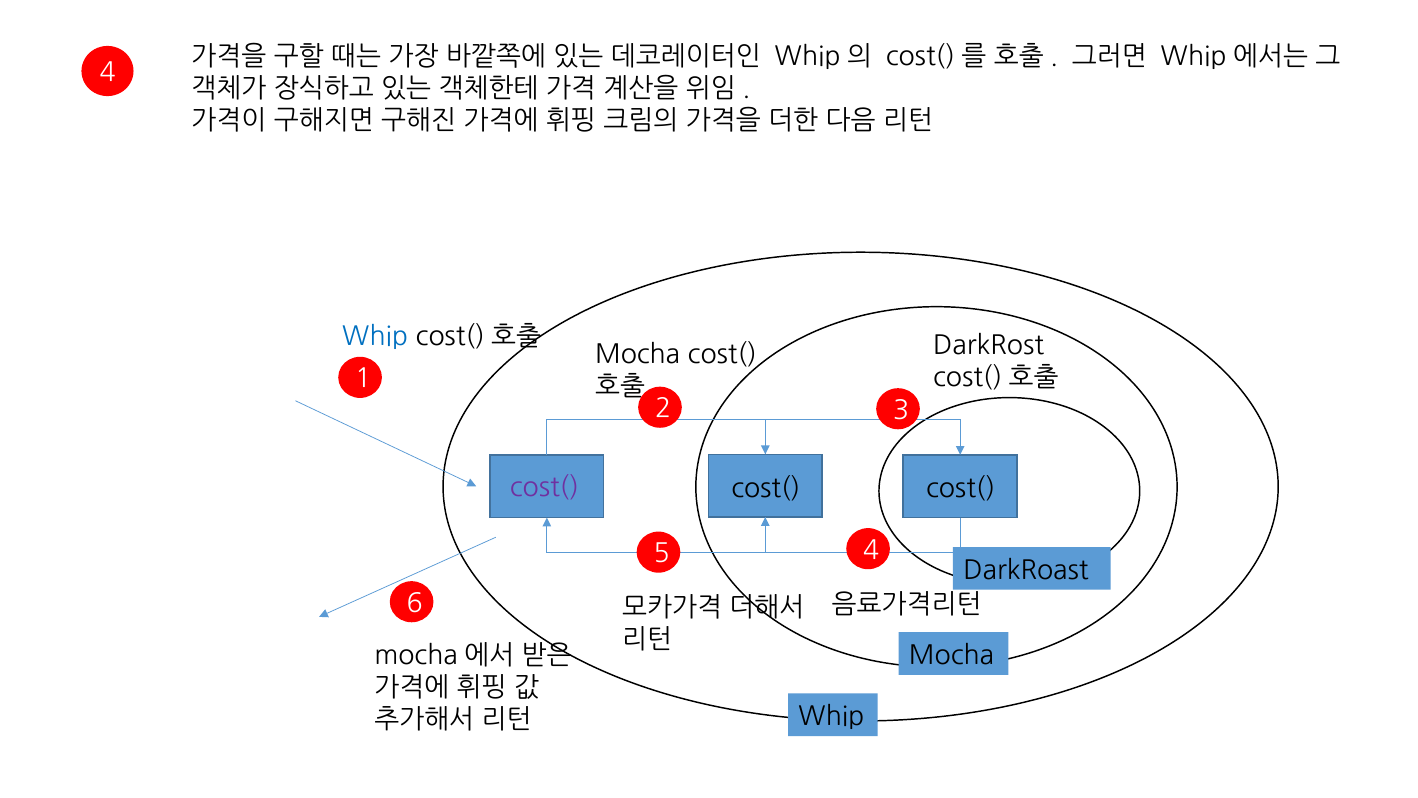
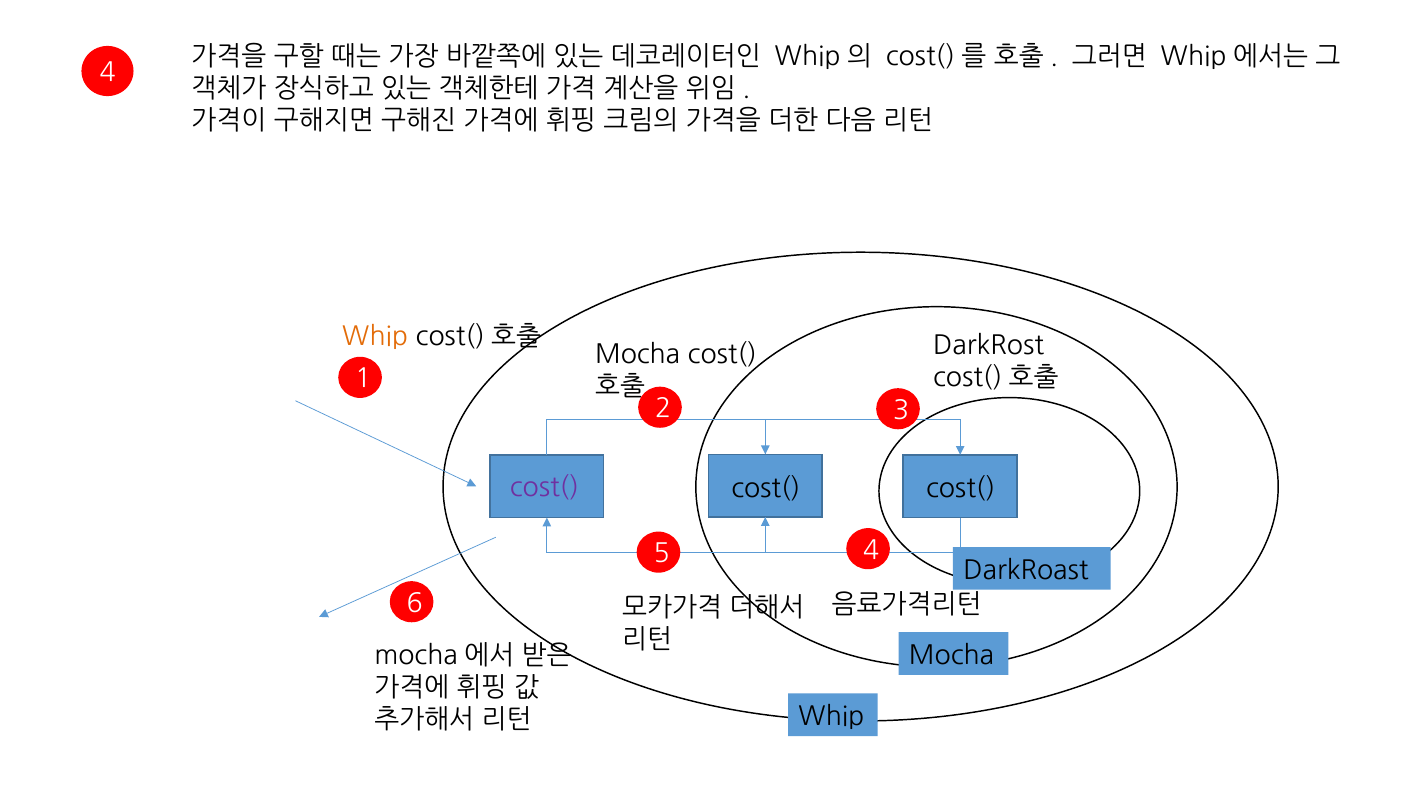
Whip colour: blue -> orange (375, 336)
